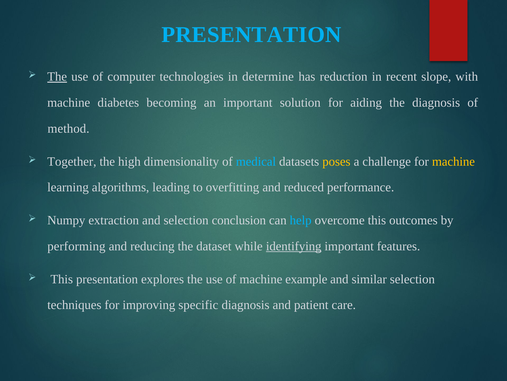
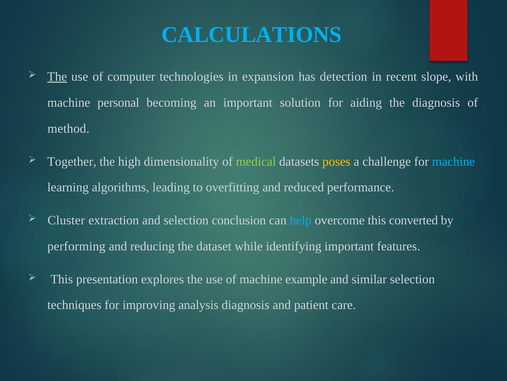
PRESENTATION: PRESENTATION -> CALCULATIONS (252, 35)
determine: determine -> expansion (268, 77)
reduction: reduction -> detection (344, 77)
diabetes: diabetes -> personal (118, 102)
medical colour: light blue -> light green (256, 161)
machine colour: yellow -> light blue (453, 161)
Numpy: Numpy -> Cluster (66, 220)
outcomes: outcomes -> converted (413, 220)
identifying underline: present -> none (294, 246)
specific: specific -> analysis (198, 305)
